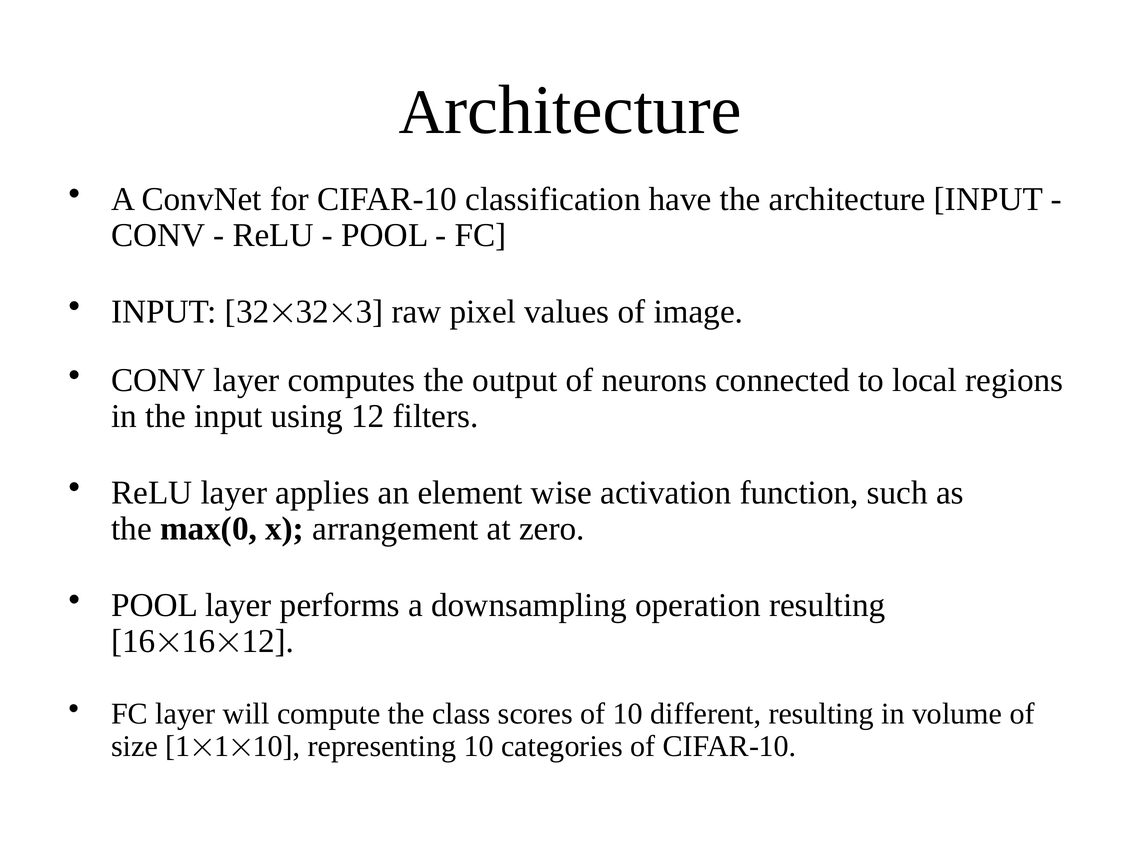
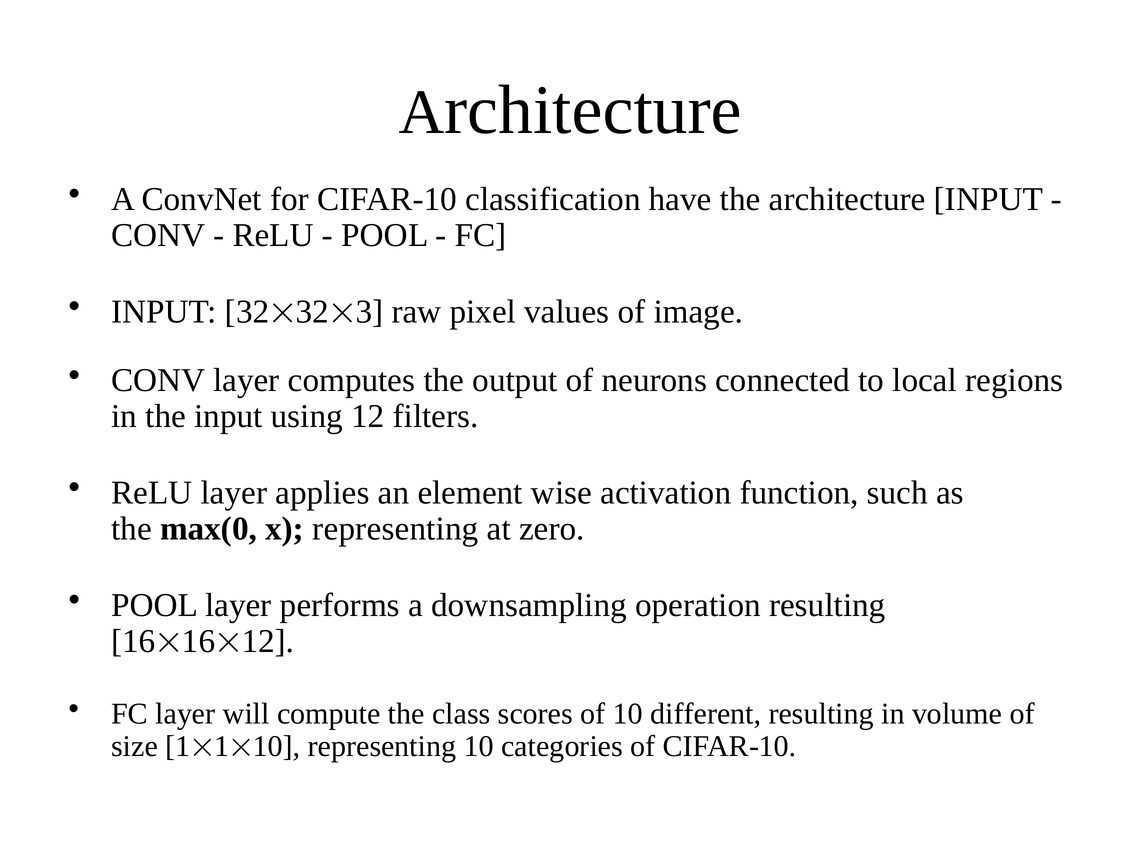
x arrangement: arrangement -> representing (395, 529)
